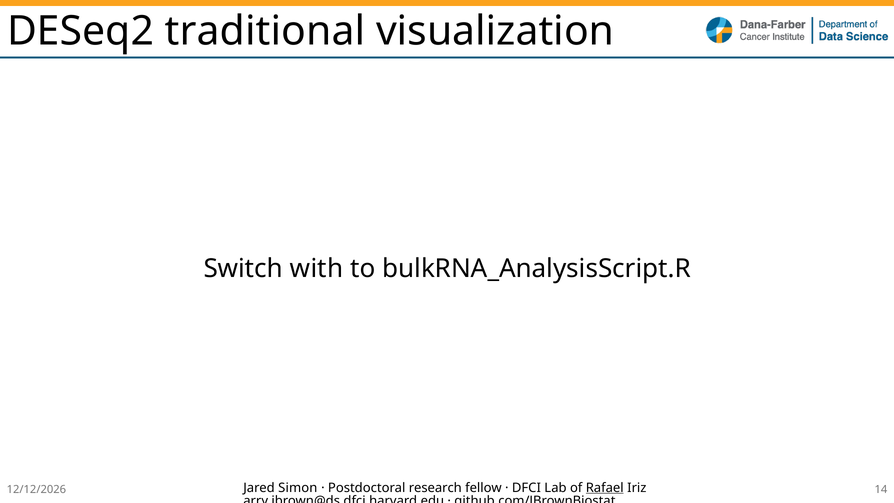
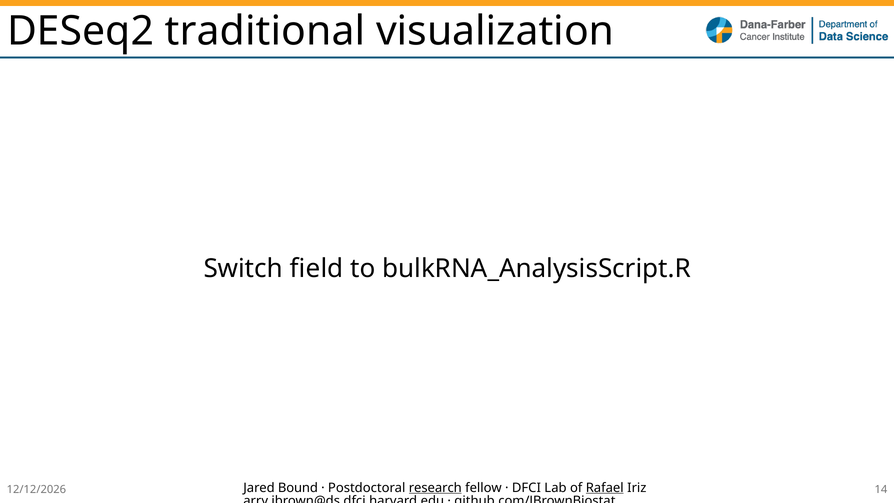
with: with -> field (317, 269)
Simon: Simon -> Bound (298, 488)
research underline: none -> present (435, 488)
